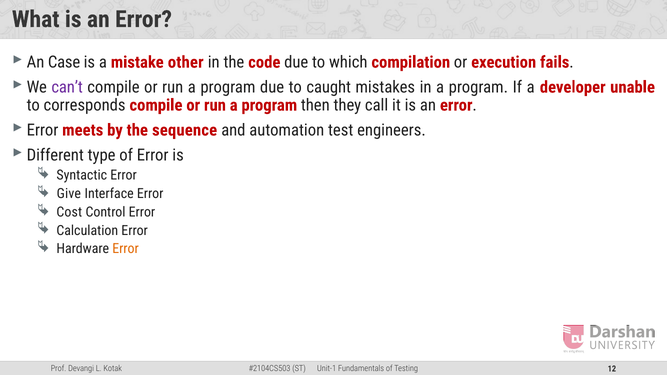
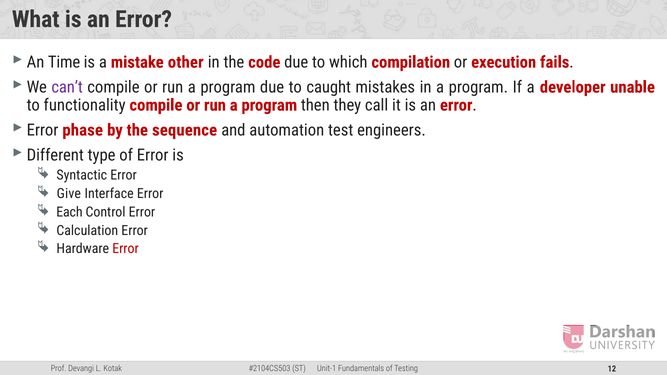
Case: Case -> Time (64, 62)
corresponds: corresponds -> functionality (85, 105)
meets: meets -> phase (83, 130)
Cost: Cost -> Each (69, 212)
Error colour: orange -> red (126, 249)
